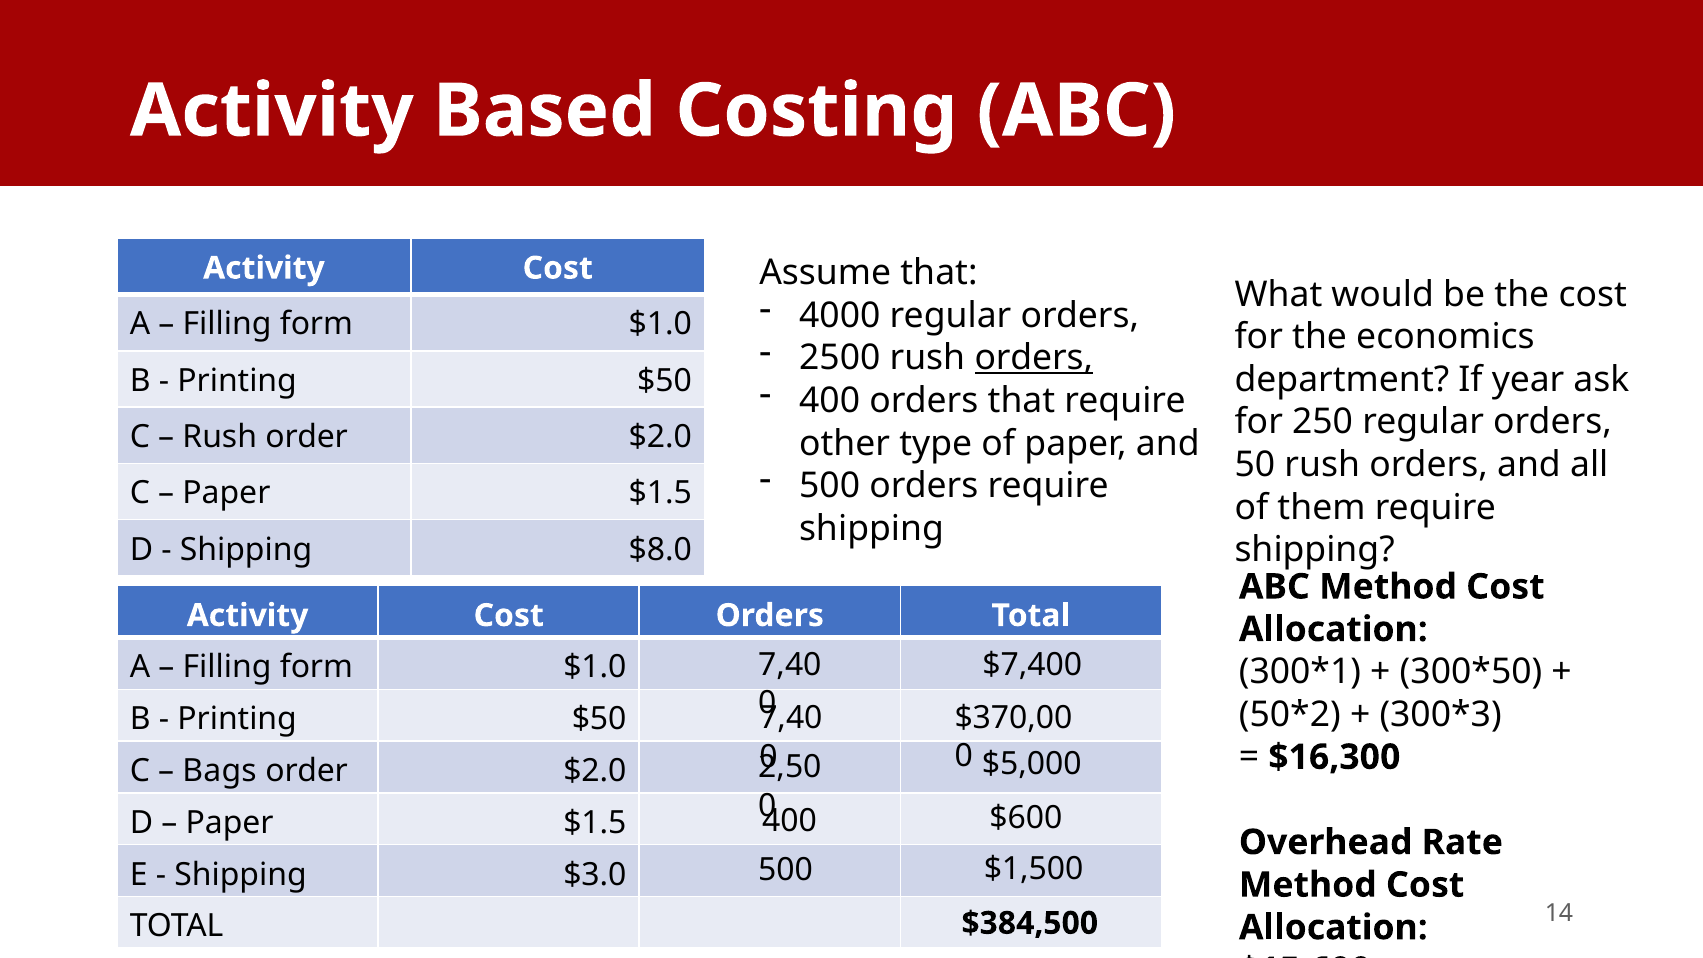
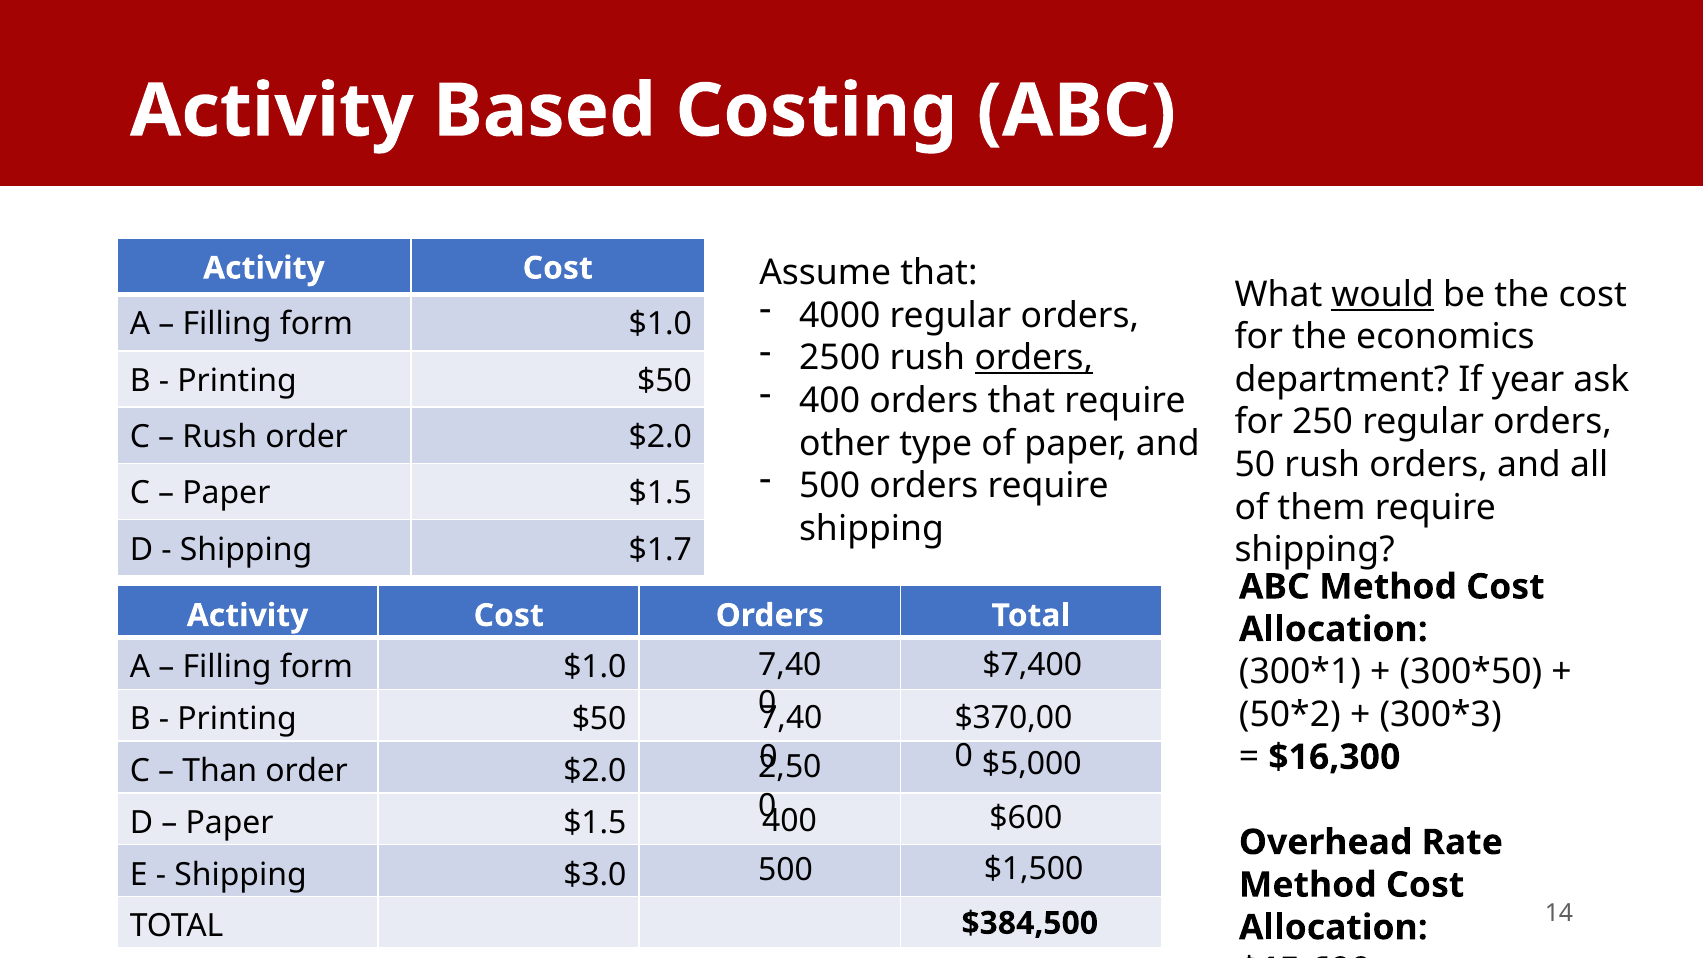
would underline: none -> present (1383, 294)
$8.0: $8.0 -> $1.7 (660, 549)
Bags: Bags -> Than (220, 771)
